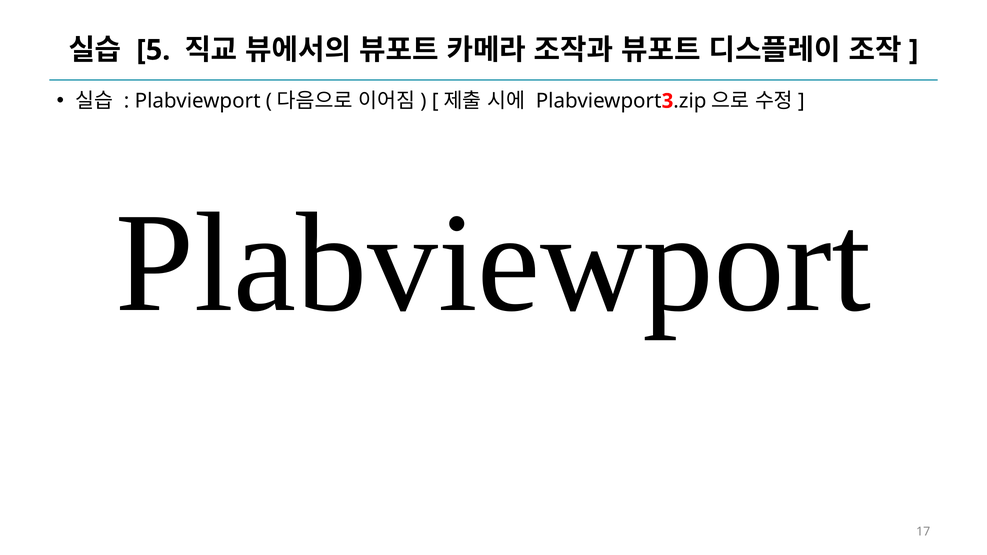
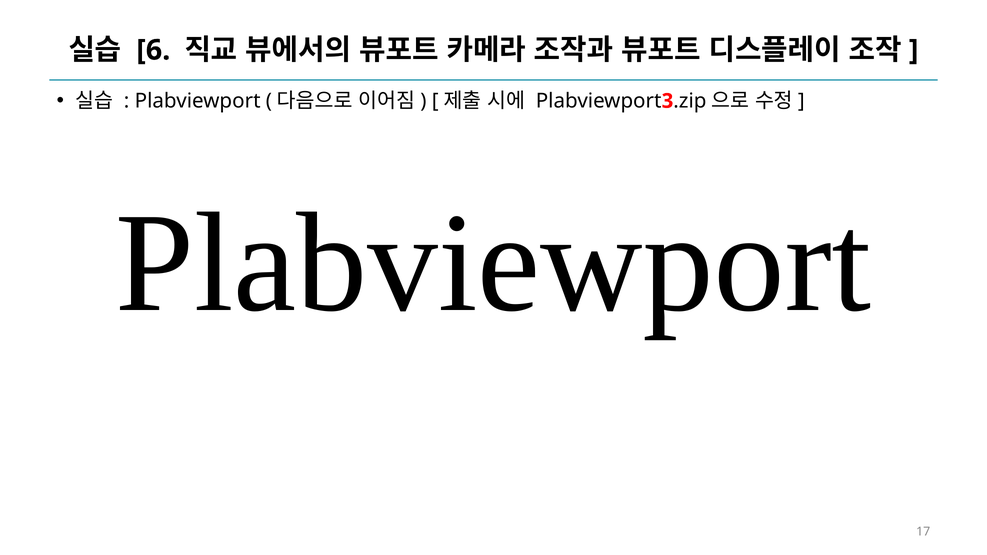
5: 5 -> 6 (153, 50)
